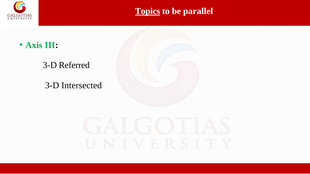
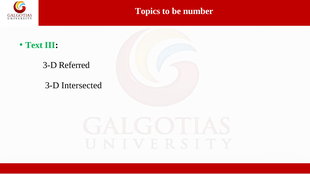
Topics underline: present -> none (148, 11)
parallel: parallel -> number (198, 11)
Axis: Axis -> Text (34, 45)
